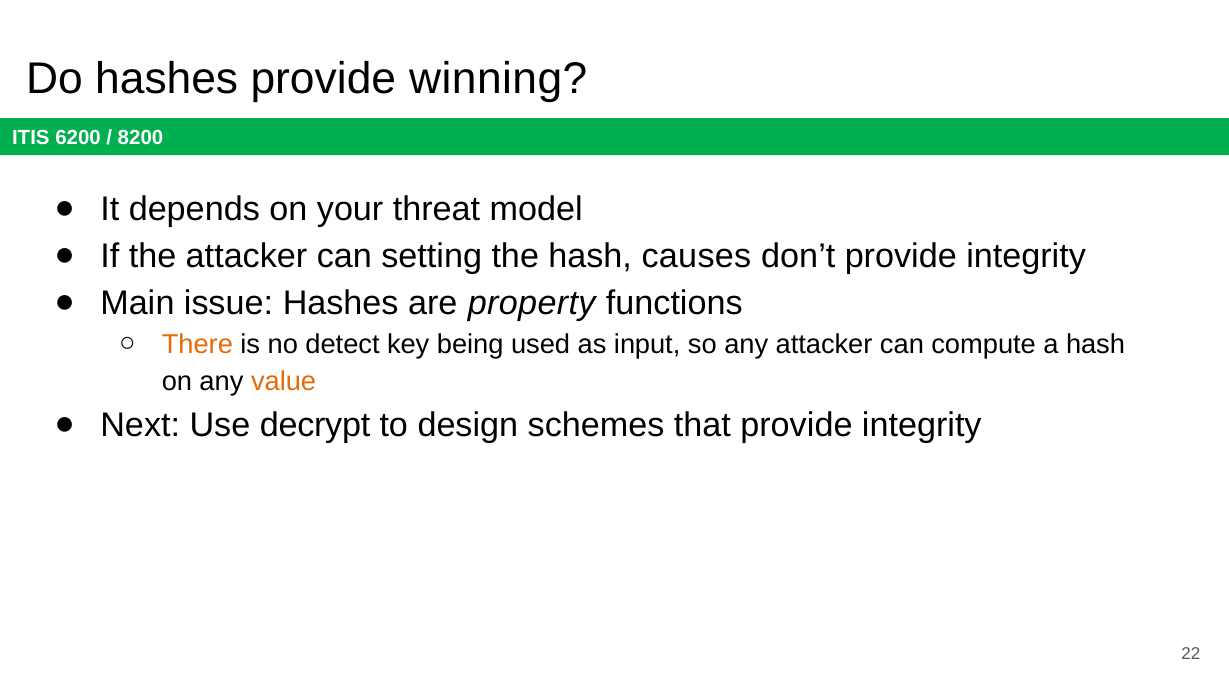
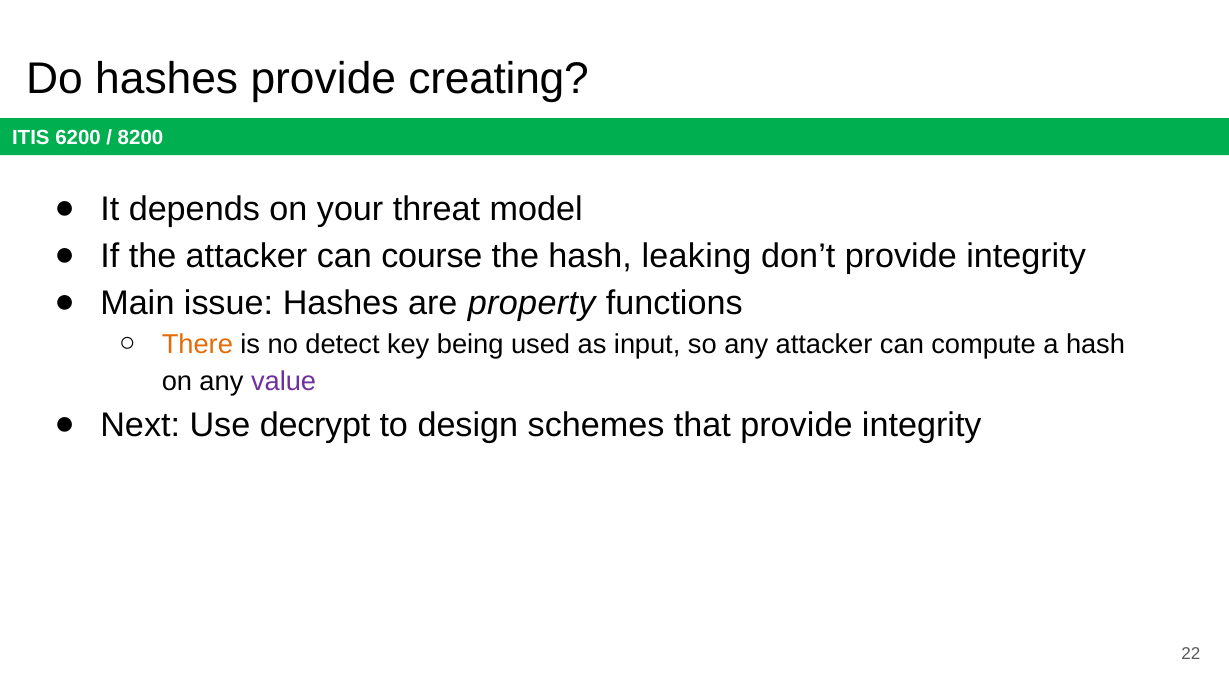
winning: winning -> creating (499, 78)
setting: setting -> course (432, 256)
causes: causes -> leaking (696, 256)
value colour: orange -> purple (284, 382)
